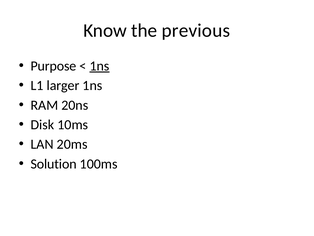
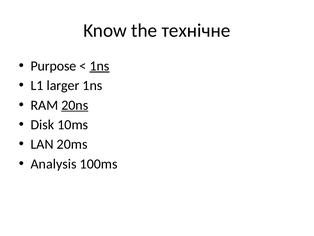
previous: previous -> технічне (196, 30)
20ns underline: none -> present (75, 105)
Solution: Solution -> Analysis (54, 164)
